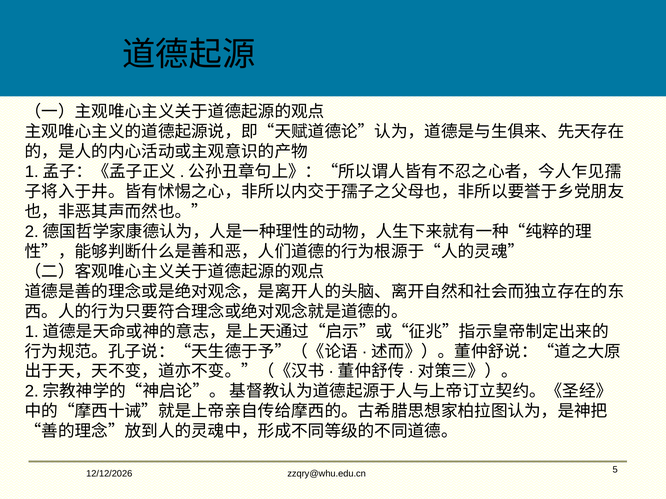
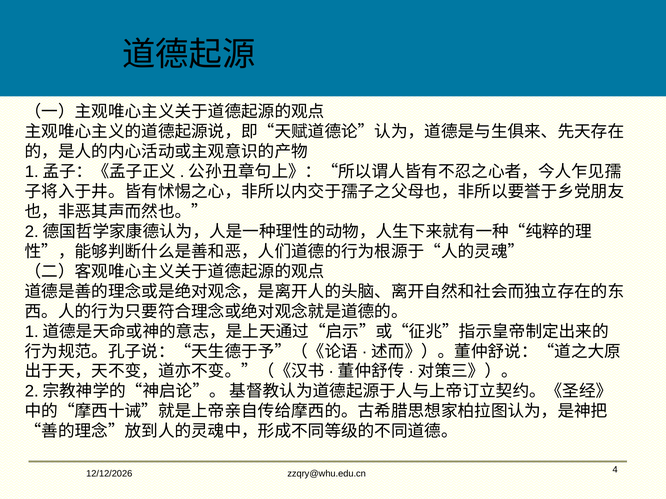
5: 5 -> 4 (615, 470)
